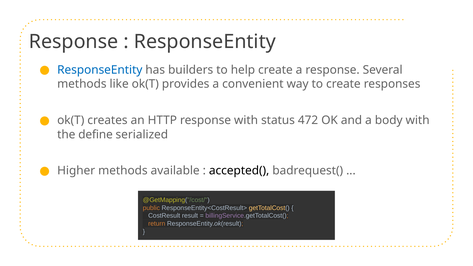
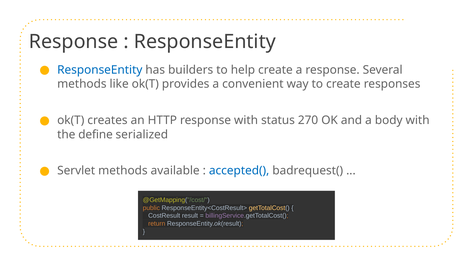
472: 472 -> 270 (308, 120)
Higher: Higher -> Servlet (76, 171)
accepted( colour: black -> blue (239, 171)
